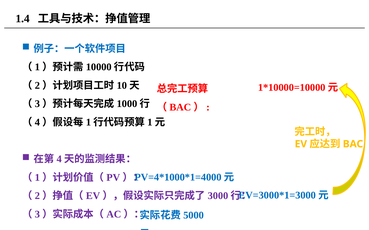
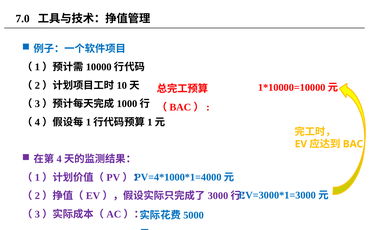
1.4: 1.4 -> 7.0 (23, 19)
